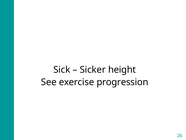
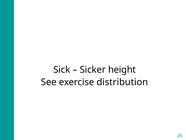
progression: progression -> distribution (122, 82)
